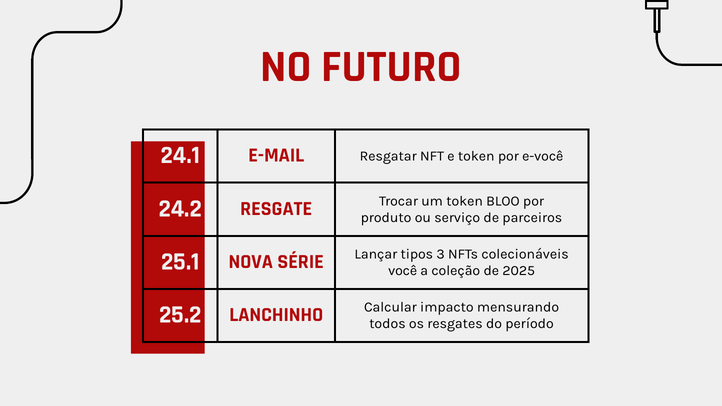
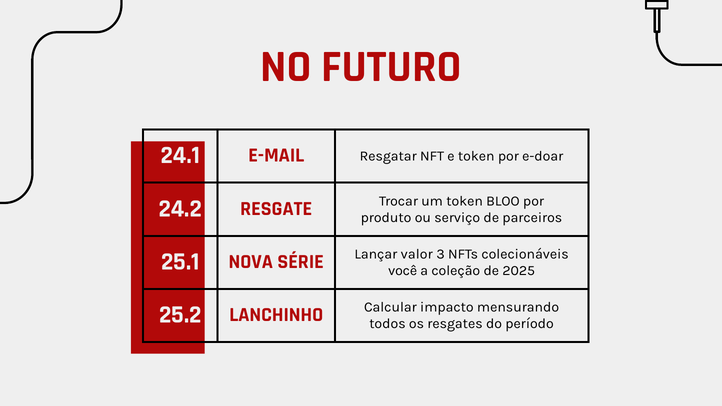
e-você: e-você -> e-doar (543, 156)
tipos: tipos -> valor (417, 254)
